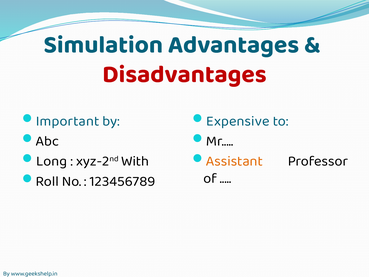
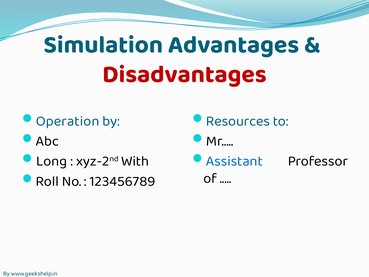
Expensive: Expensive -> Resources (238, 121)
Important: Important -> Operation (68, 121)
Assistant colour: orange -> blue (234, 161)
